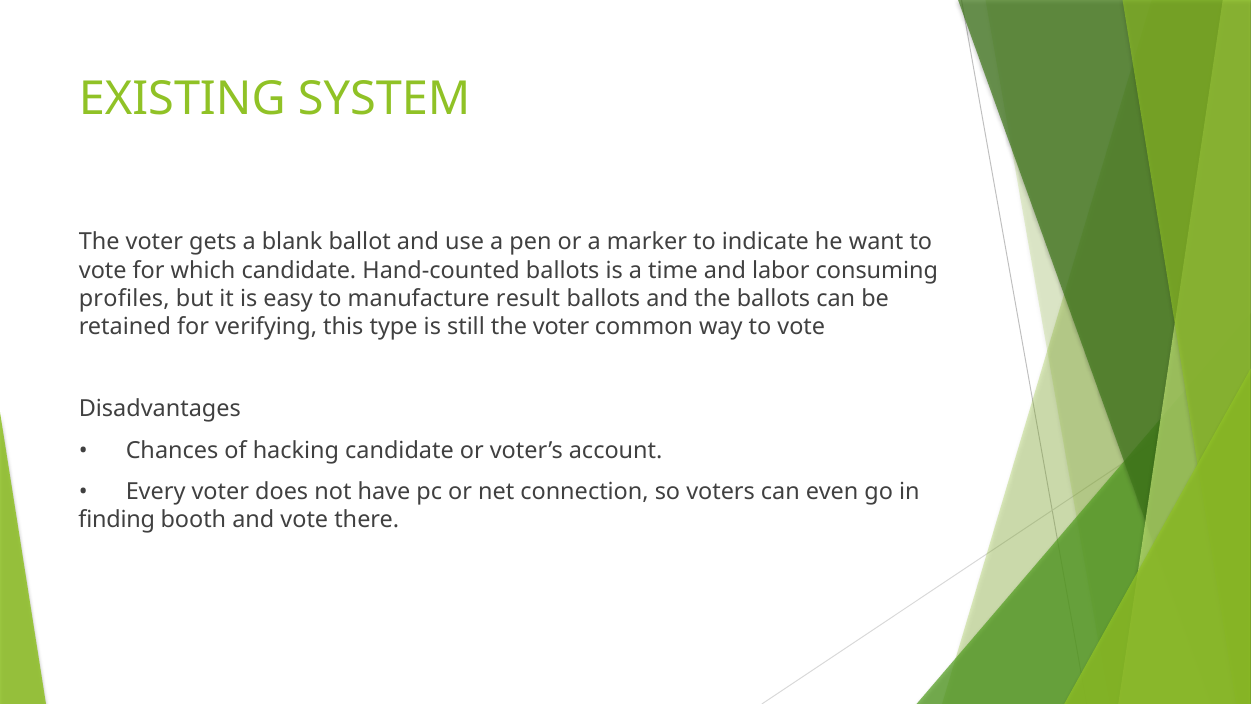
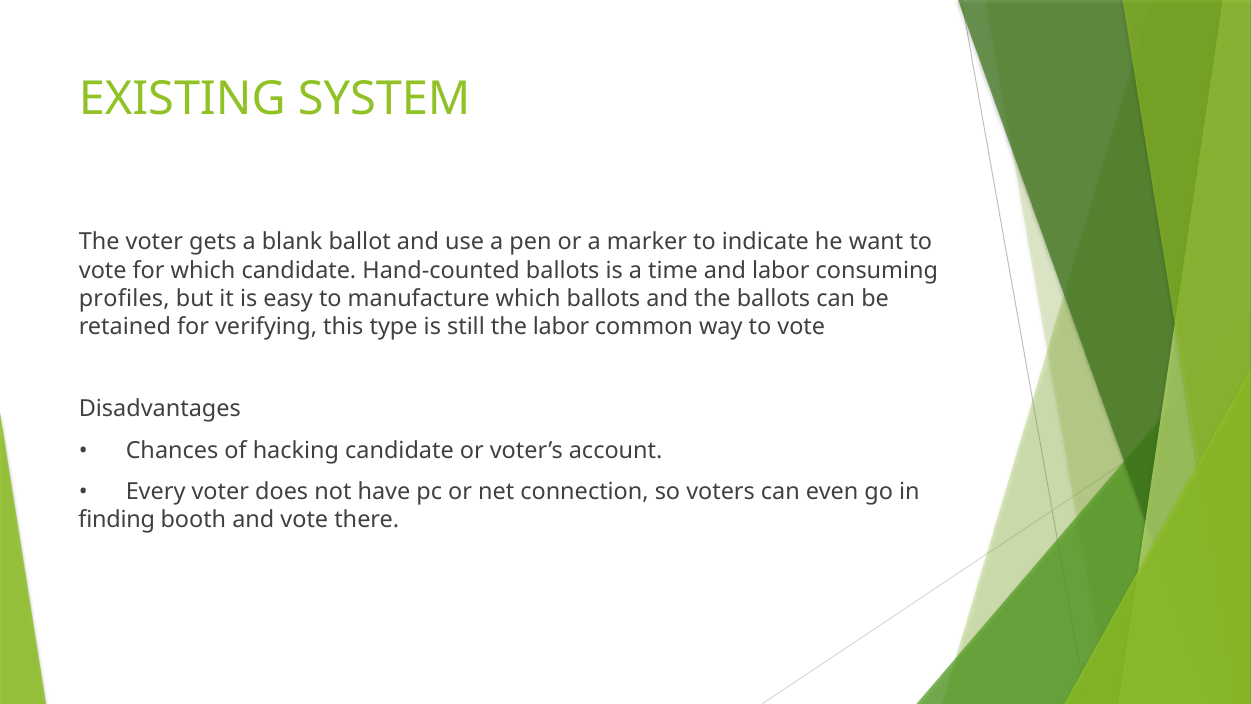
manufacture result: result -> which (528, 298)
still the voter: voter -> labor (561, 327)
